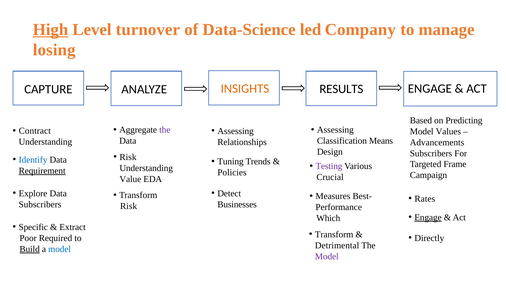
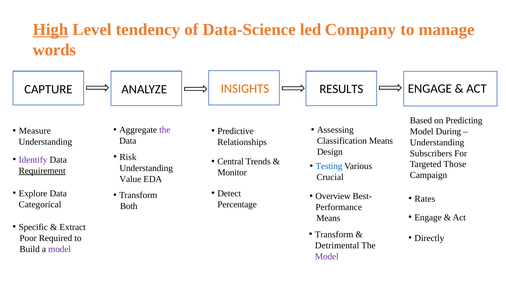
turnover: turnover -> tendency (148, 30)
losing: losing -> words (54, 50)
Contract: Contract -> Measure (35, 131)
Assessing: Assessing -> Predictive (236, 131)
Values: Values -> During (448, 131)
Advancements: Advancements -> Understanding (437, 142)
Identify colour: blue -> purple (33, 160)
Tuning: Tuning -> Central (231, 161)
Frame: Frame -> Those (455, 164)
Testing colour: purple -> blue (329, 166)
Policies: Policies -> Monitor (232, 172)
Measures: Measures -> Overview (333, 196)
Subscribers: Subscribers -> Categorical (40, 204)
Businesses: Businesses -> Percentage (237, 204)
Risk: Risk -> Both (129, 206)
Engage underline: present -> none (428, 217)
Which: Which -> Means (328, 218)
Build underline: present -> none (30, 249)
model colour: blue -> purple (60, 249)
